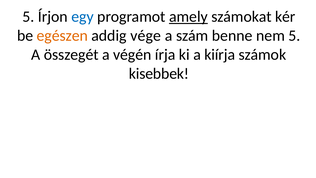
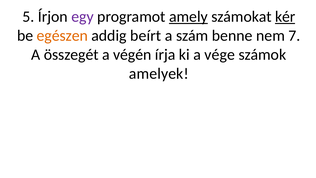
egy colour: blue -> purple (82, 17)
kér underline: none -> present (285, 17)
vége: vége -> beírt (146, 36)
nem 5: 5 -> 7 (294, 36)
kiírja: kiírja -> vége (220, 55)
kisebbek: kisebbek -> amelyek (159, 74)
